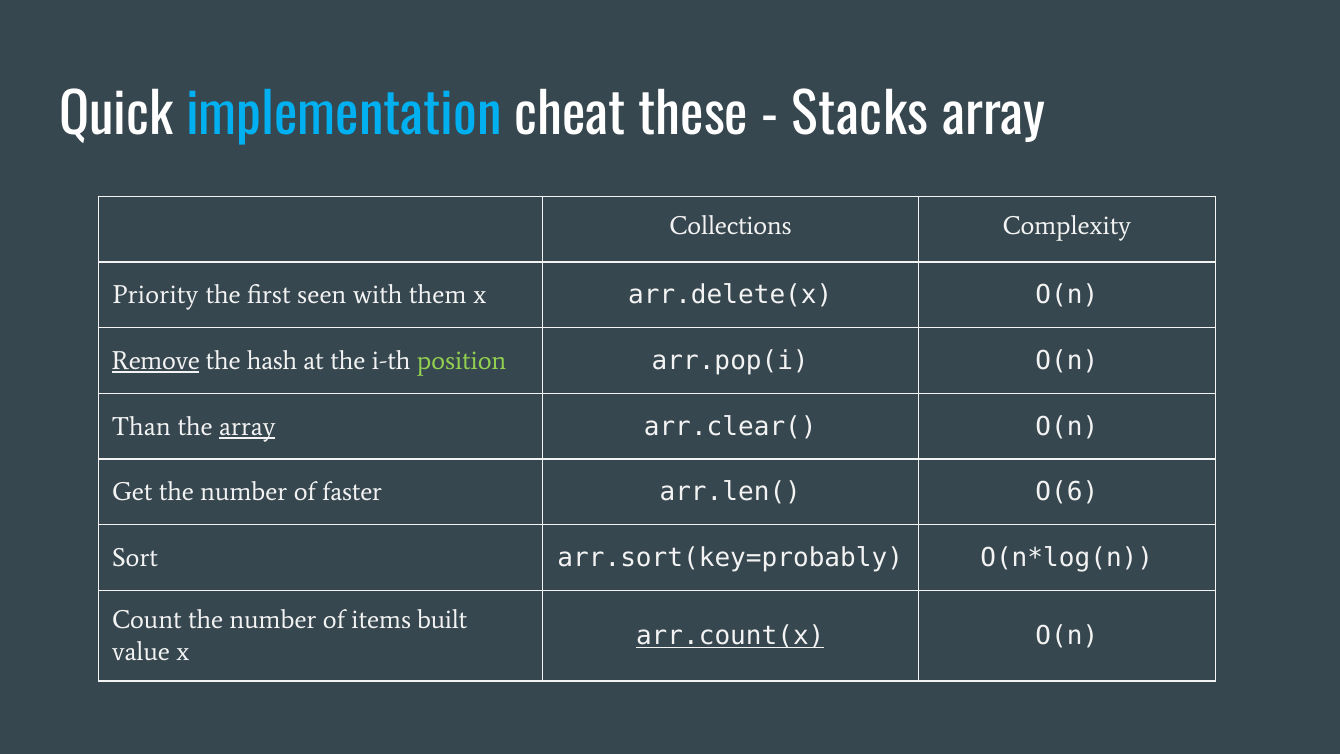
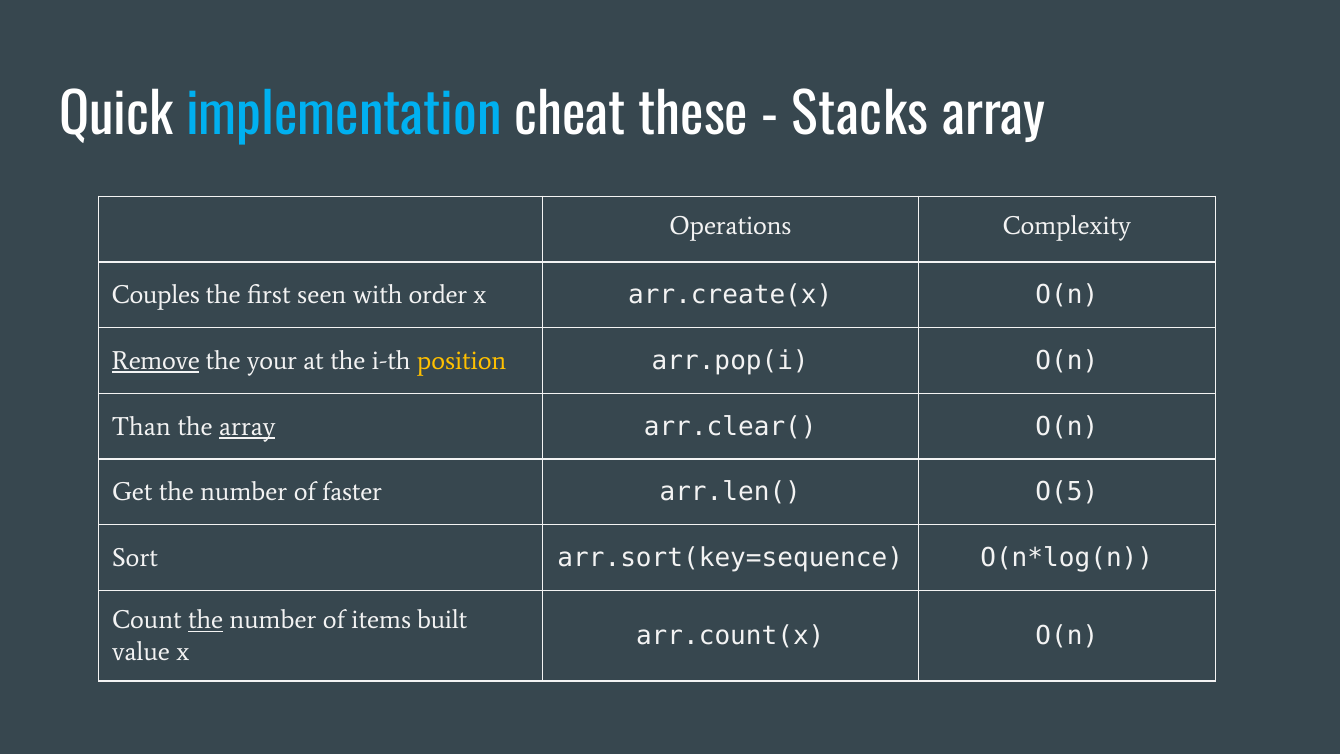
Collections: Collections -> Operations (730, 226)
Priority: Priority -> Couples (156, 295)
them: them -> order (438, 295)
arr.delete(x: arr.delete(x -> arr.create(x (730, 295)
hash: hash -> your (272, 361)
position colour: light green -> yellow (462, 361)
O(6: O(6 -> O(5 (1067, 492)
arr.sort(key=probably: arr.sort(key=probably -> arr.sort(key=sequence (730, 558)
the underline: none -> present (206, 620)
arr.count(x underline: present -> none (730, 636)
